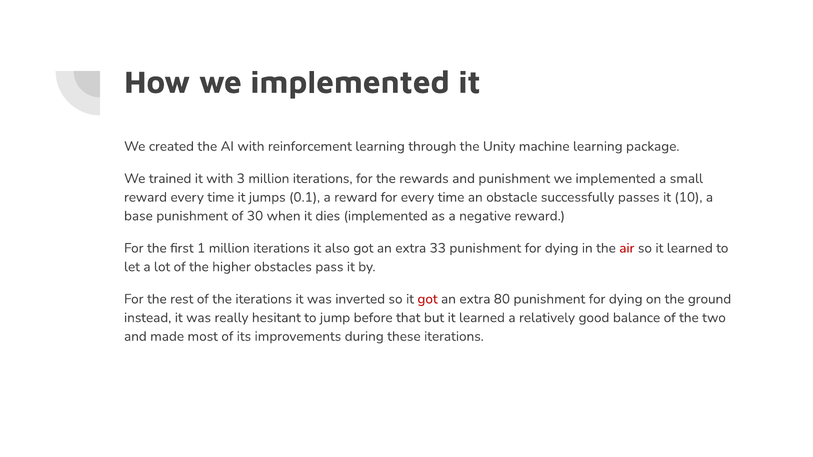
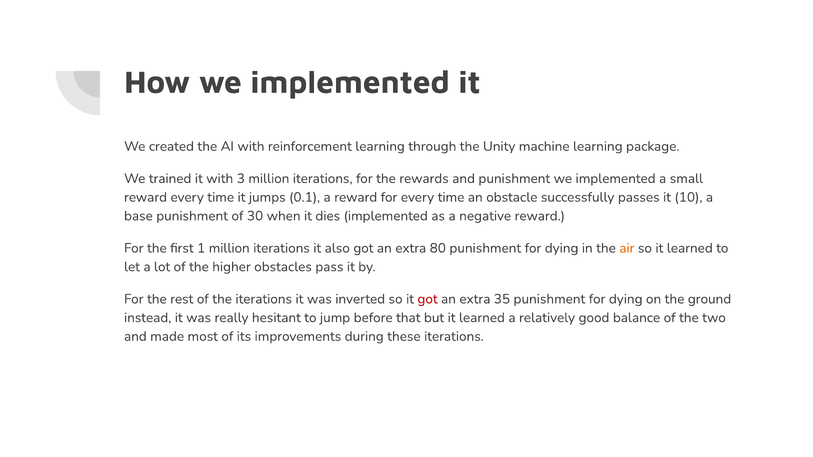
33: 33 -> 80 (438, 248)
air colour: red -> orange (627, 248)
80: 80 -> 35 (502, 299)
